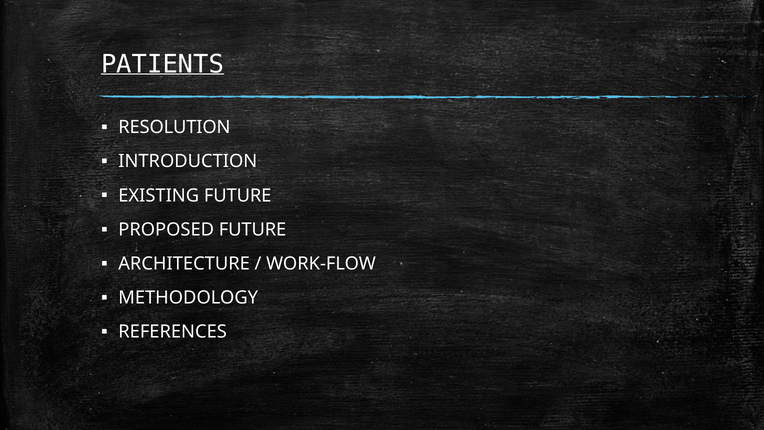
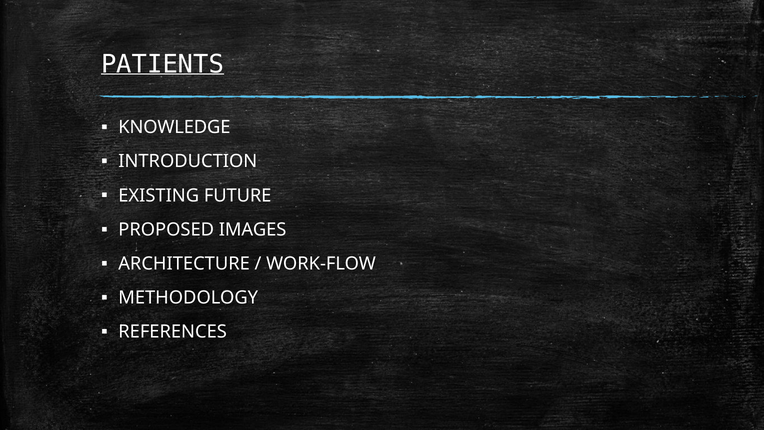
RESOLUTION: RESOLUTION -> KNOWLEDGE (174, 127)
PROPOSED FUTURE: FUTURE -> IMAGES (253, 230)
